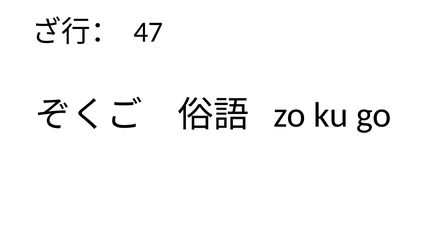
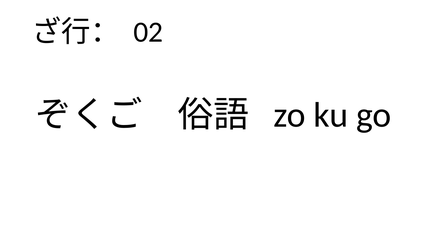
47: 47 -> 02 (148, 32)
